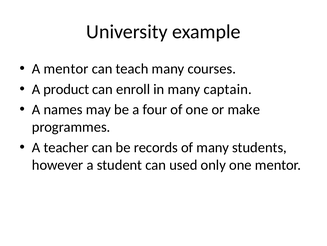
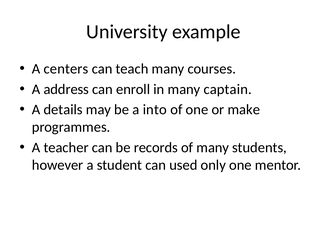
A mentor: mentor -> centers (66, 69)
product: product -> address (66, 89)
names: names -> details (63, 109)
four: four -> into (155, 109)
